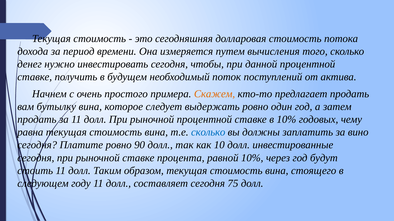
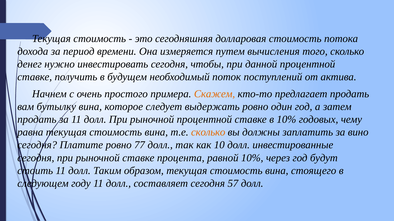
сколько colour: blue -> orange (208, 133)
90: 90 -> 77 (140, 145)
75: 75 -> 57 (233, 184)
